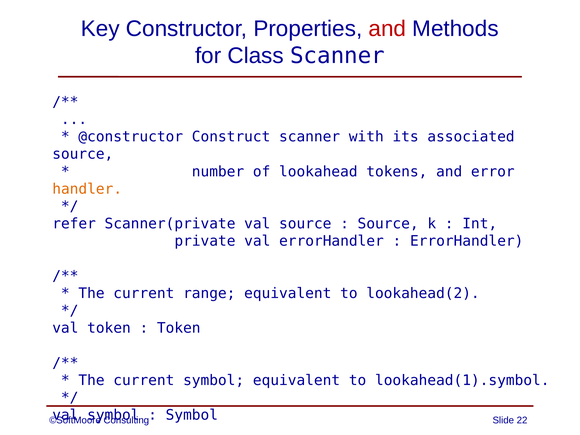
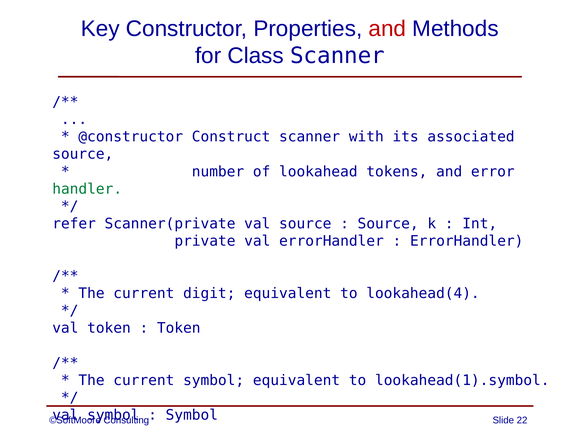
handler colour: orange -> green (87, 189)
range: range -> digit (209, 293)
lookahead(2: lookahead(2 -> lookahead(4 (423, 293)
